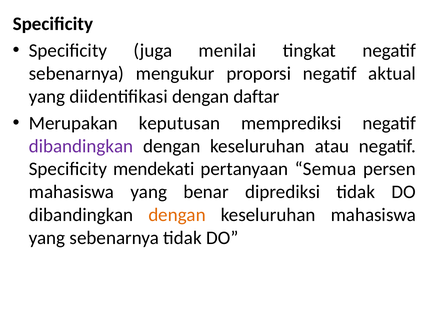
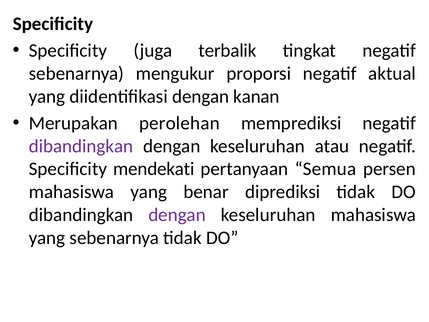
menilai: menilai -> terbalik (227, 51)
daftar: daftar -> kanan (256, 96)
keputusan: keputusan -> perolehan (179, 123)
dengan colour: orange -> purple (177, 215)
